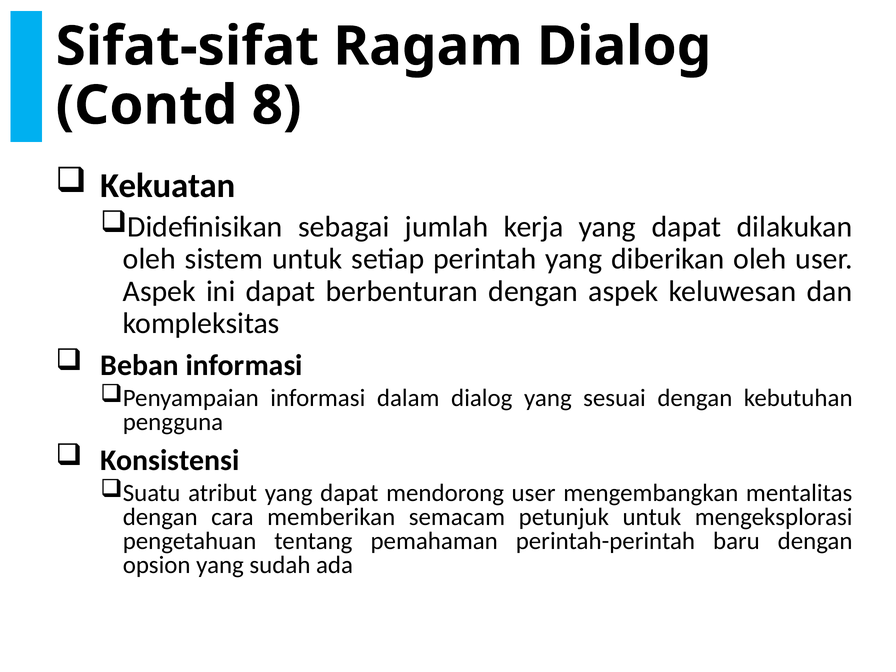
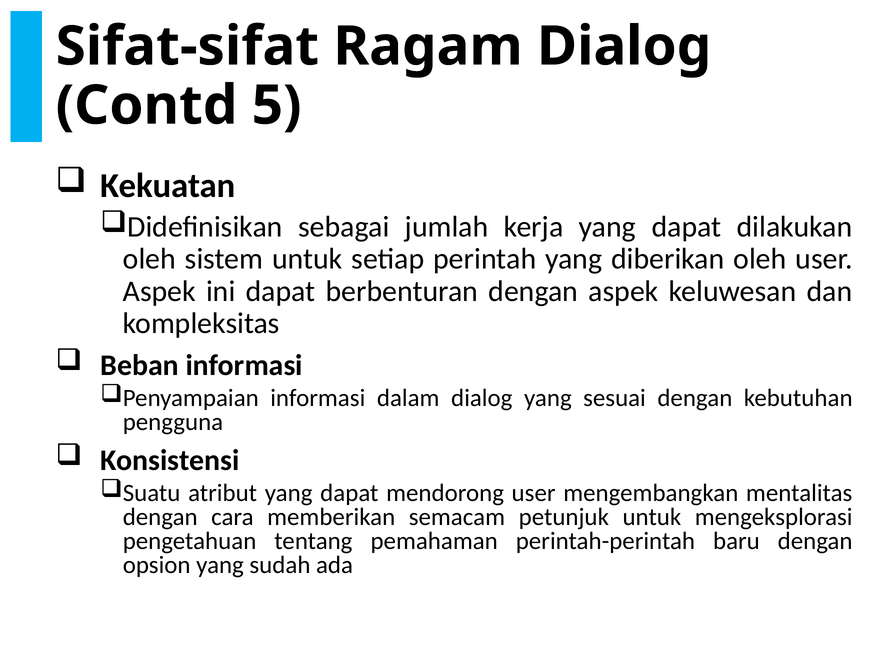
8: 8 -> 5 (277, 106)
